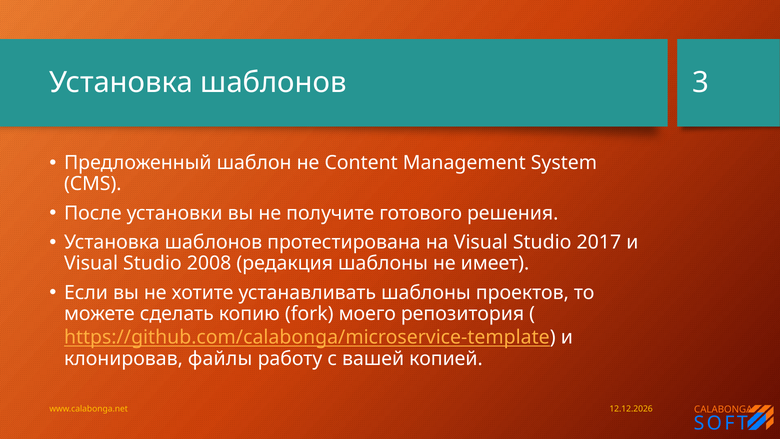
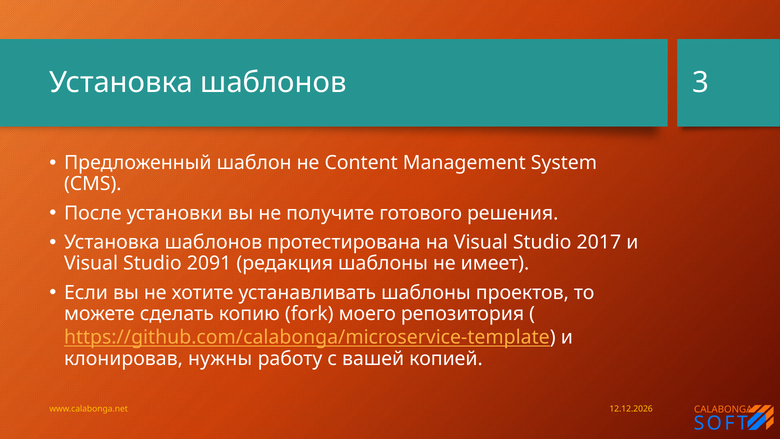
2008: 2008 -> 2091 (209, 263)
файлы: файлы -> нужны (220, 359)
